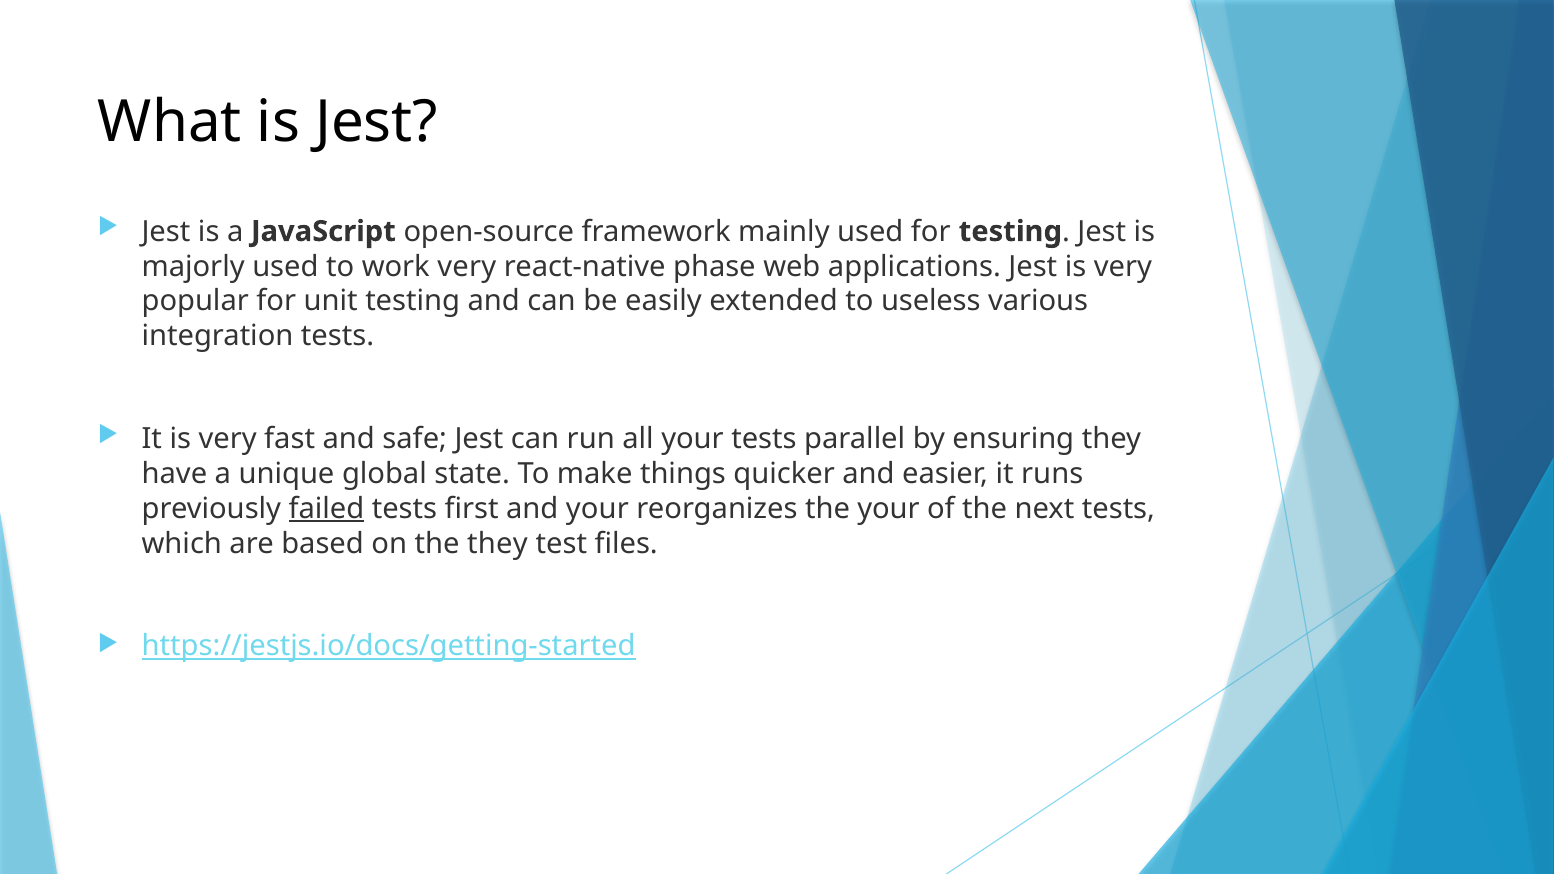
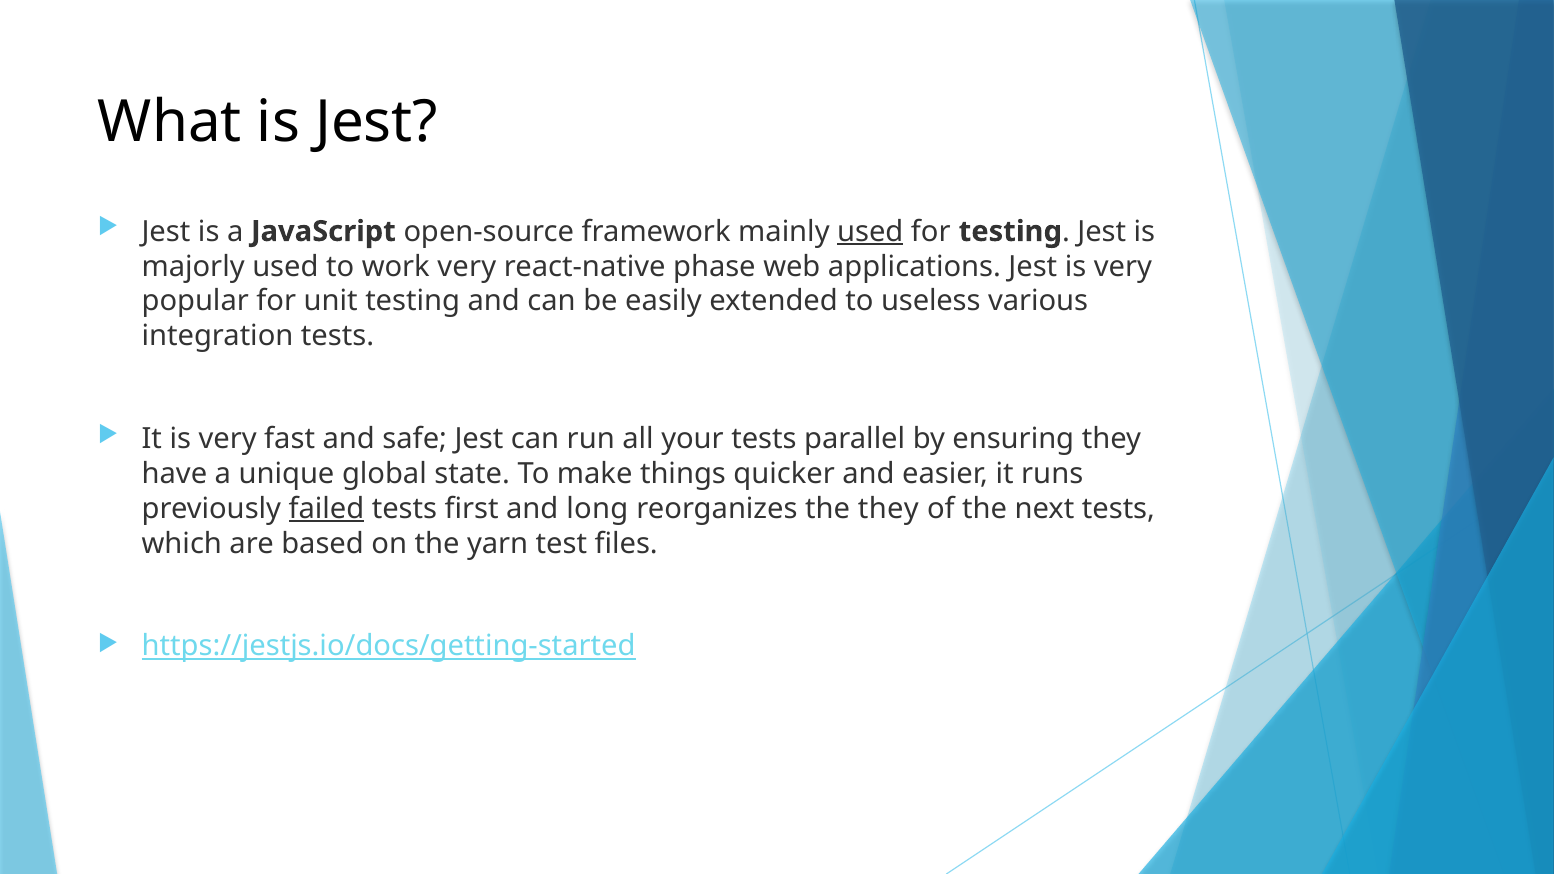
used underline: none -> present (870, 231)
and your: your -> long (597, 509)
the your: your -> they (888, 509)
the they: they -> yarn (498, 544)
